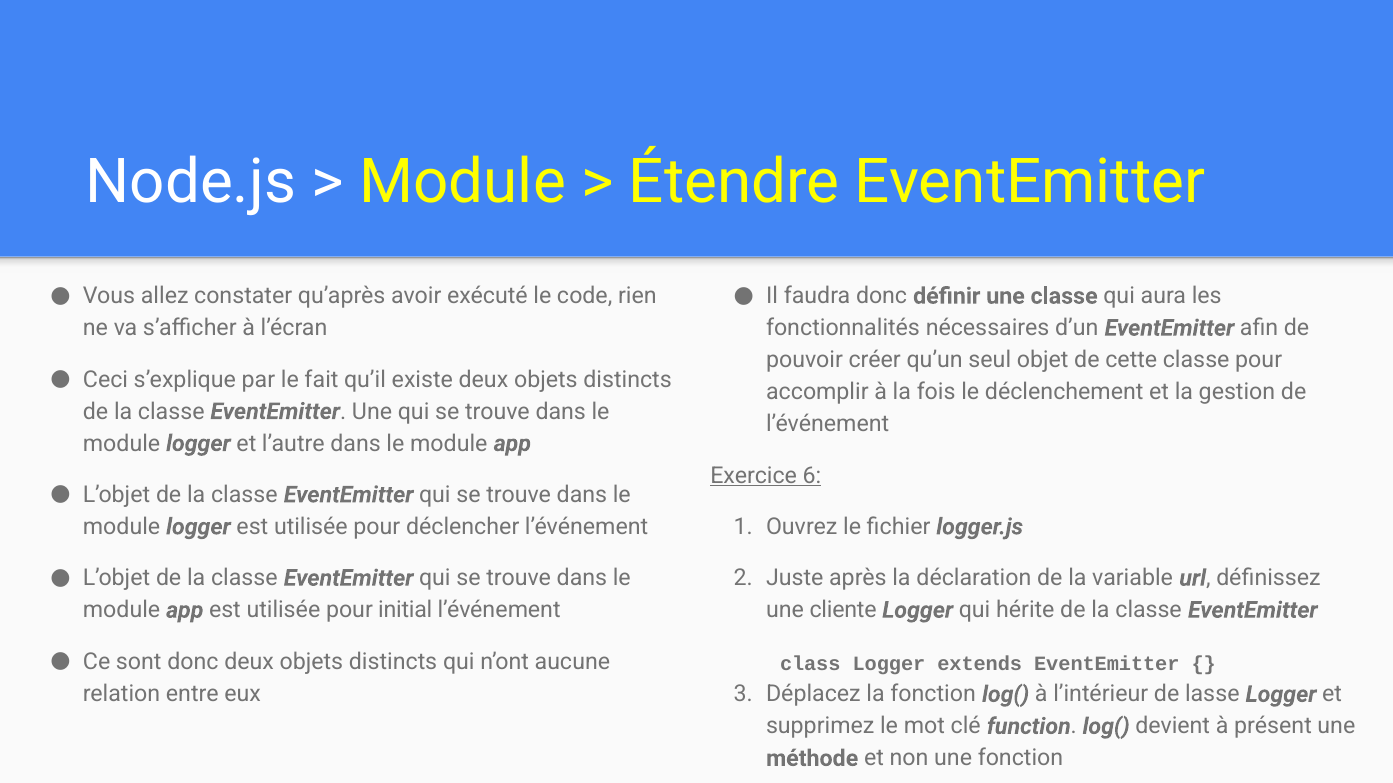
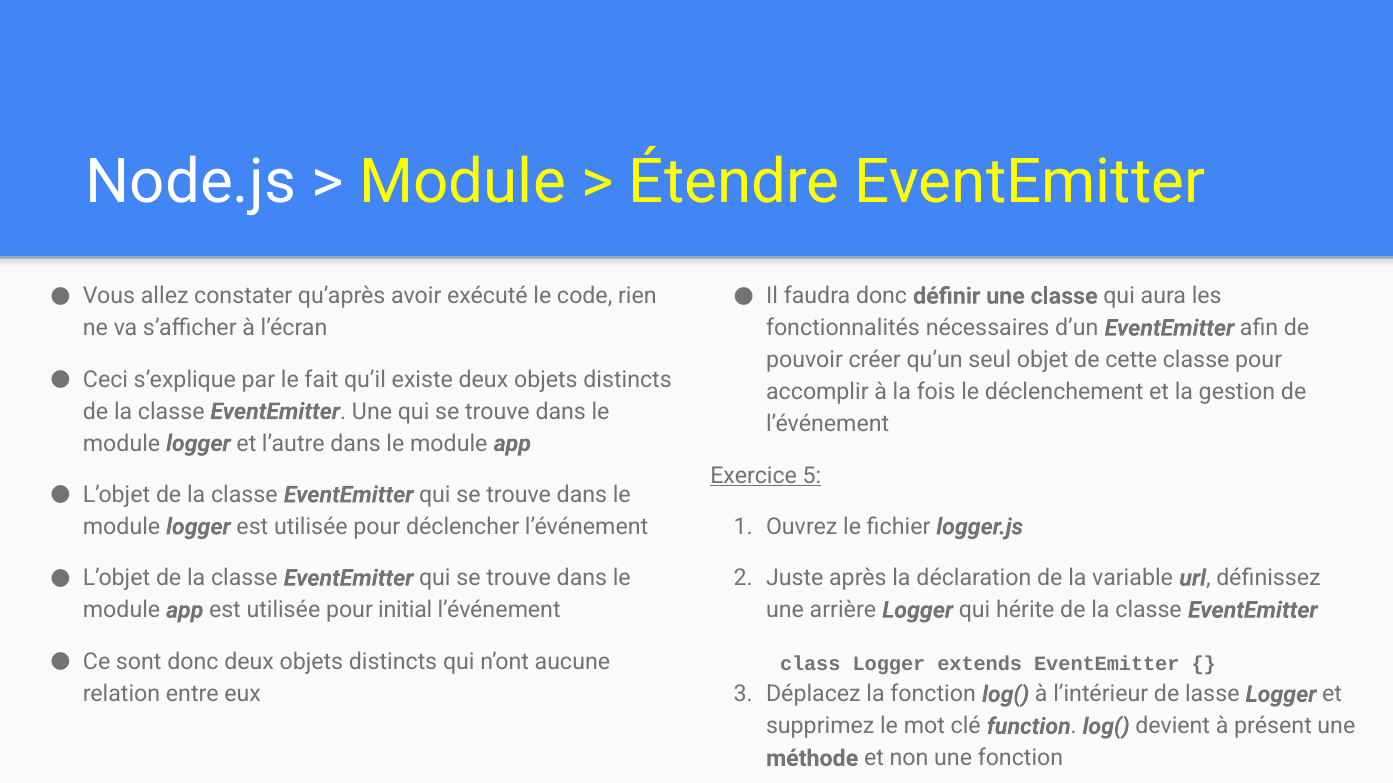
6: 6 -> 5 (812, 476)
cliente: cliente -> arrière (843, 611)
